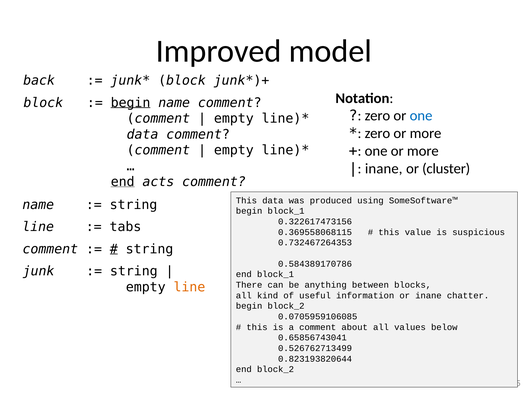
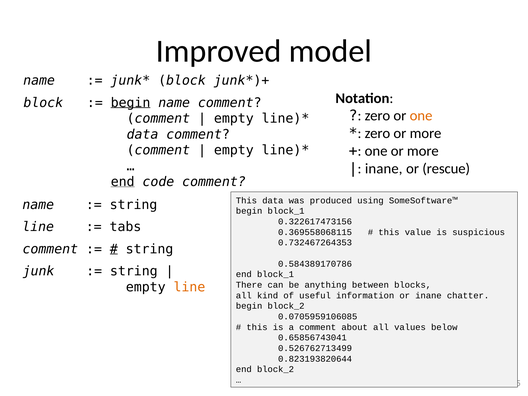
back: back -> name (39, 81)
one colour: blue -> orange (421, 116)
cluster: cluster -> rescue (446, 169)
acts: acts -> code (158, 182)
